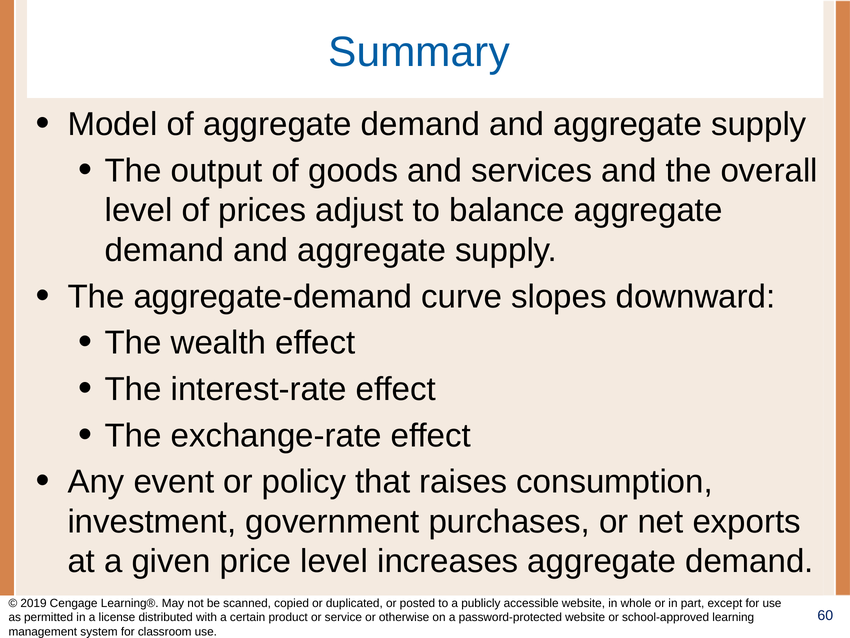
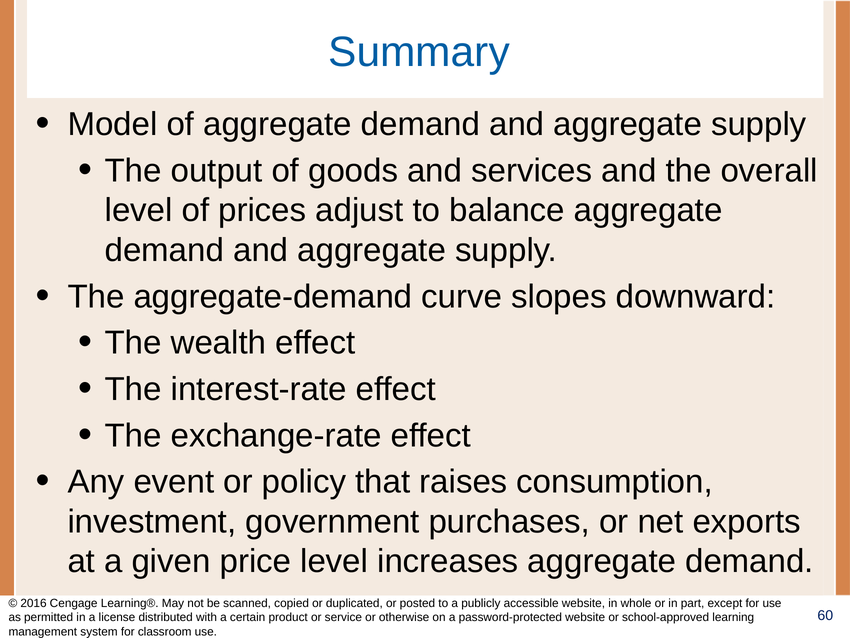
2019: 2019 -> 2016 (33, 603)
